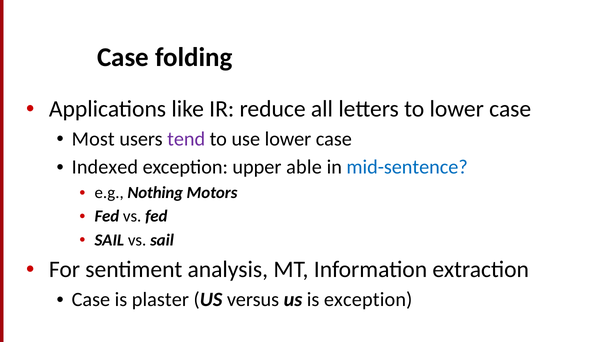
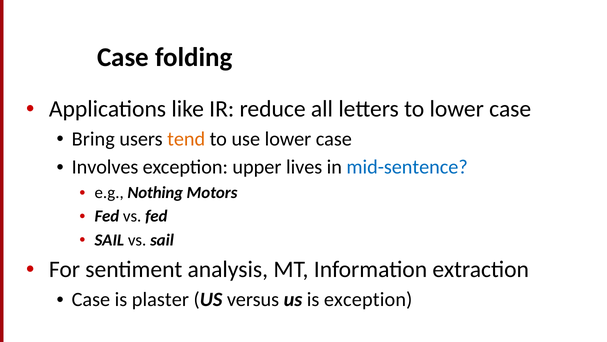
Most: Most -> Bring (93, 139)
tend colour: purple -> orange (186, 139)
Indexed: Indexed -> Involves (105, 167)
able: able -> lives (304, 167)
